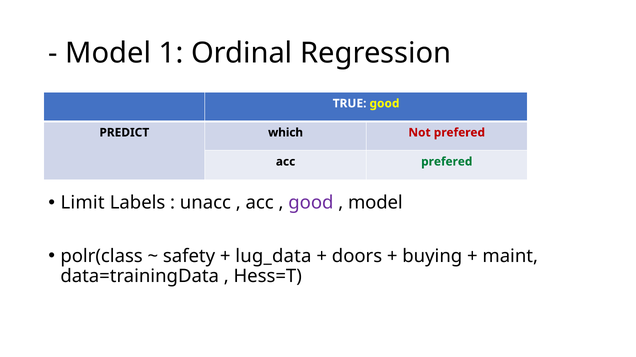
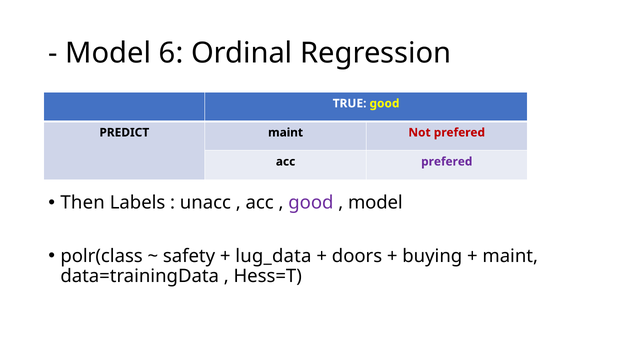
1: 1 -> 6 (171, 53)
PREDICT which: which -> maint (286, 133)
prefered colour: green -> purple (447, 162)
Limit: Limit -> Then (83, 203)
